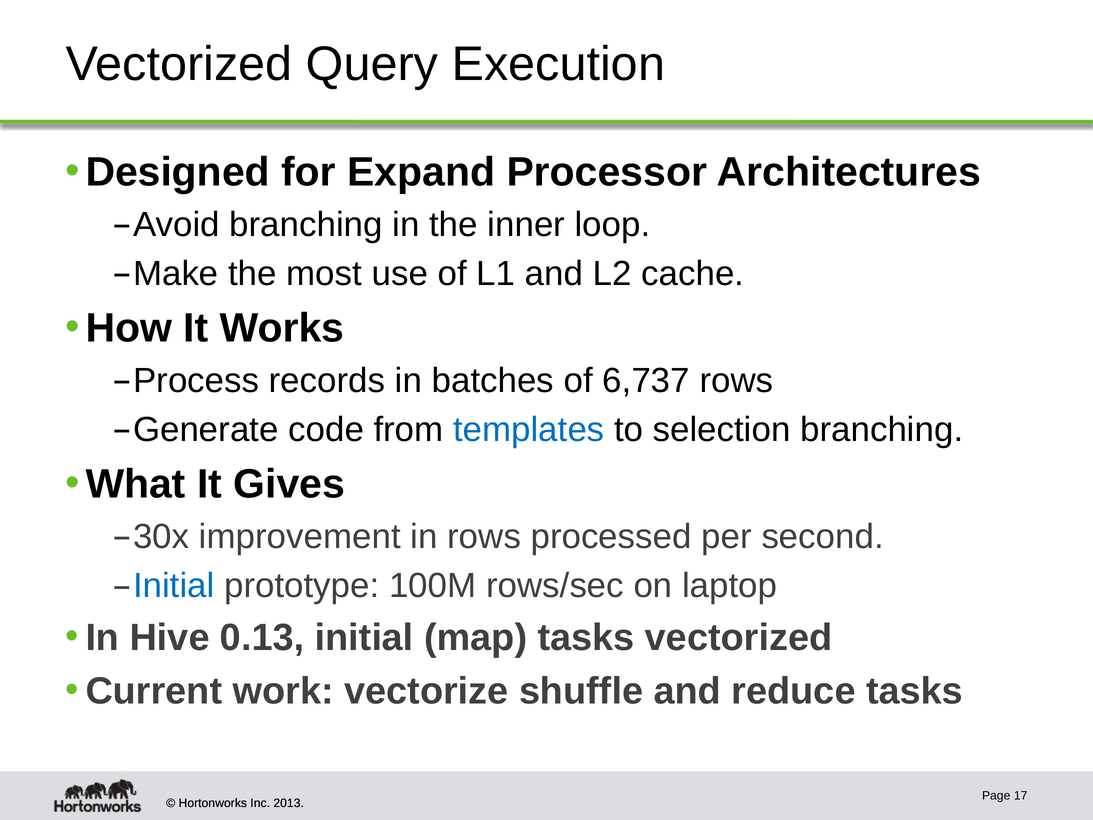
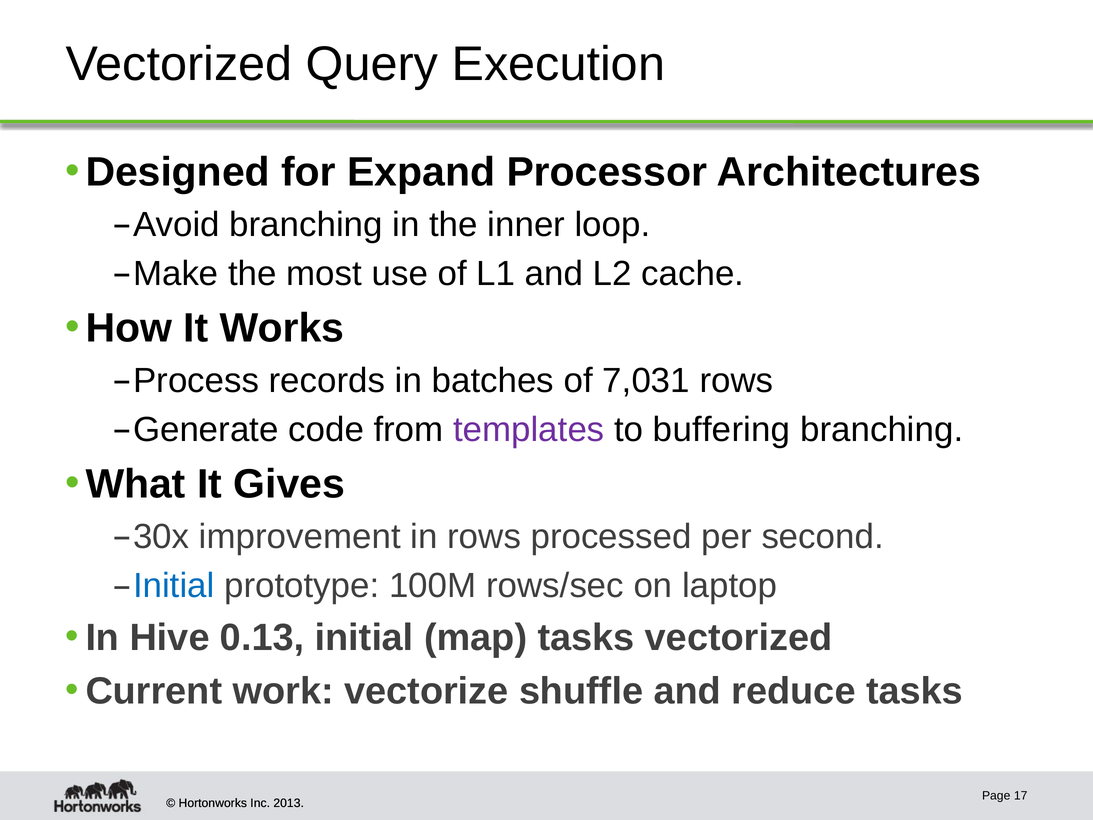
6,737: 6,737 -> 7,031 (646, 381)
templates colour: blue -> purple (529, 430)
selection: selection -> buffering (722, 430)
